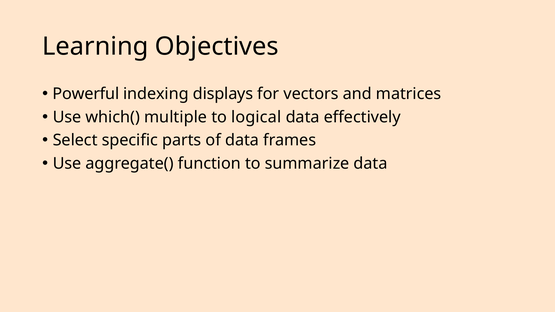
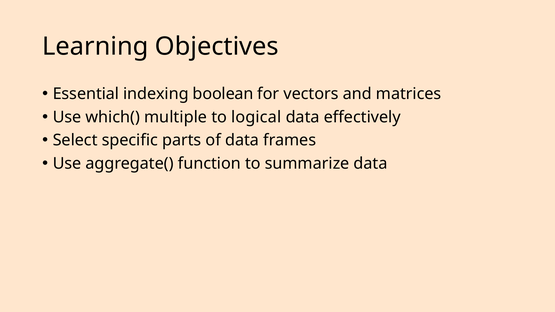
Powerful: Powerful -> Essential (86, 94)
displays: displays -> boolean (223, 94)
